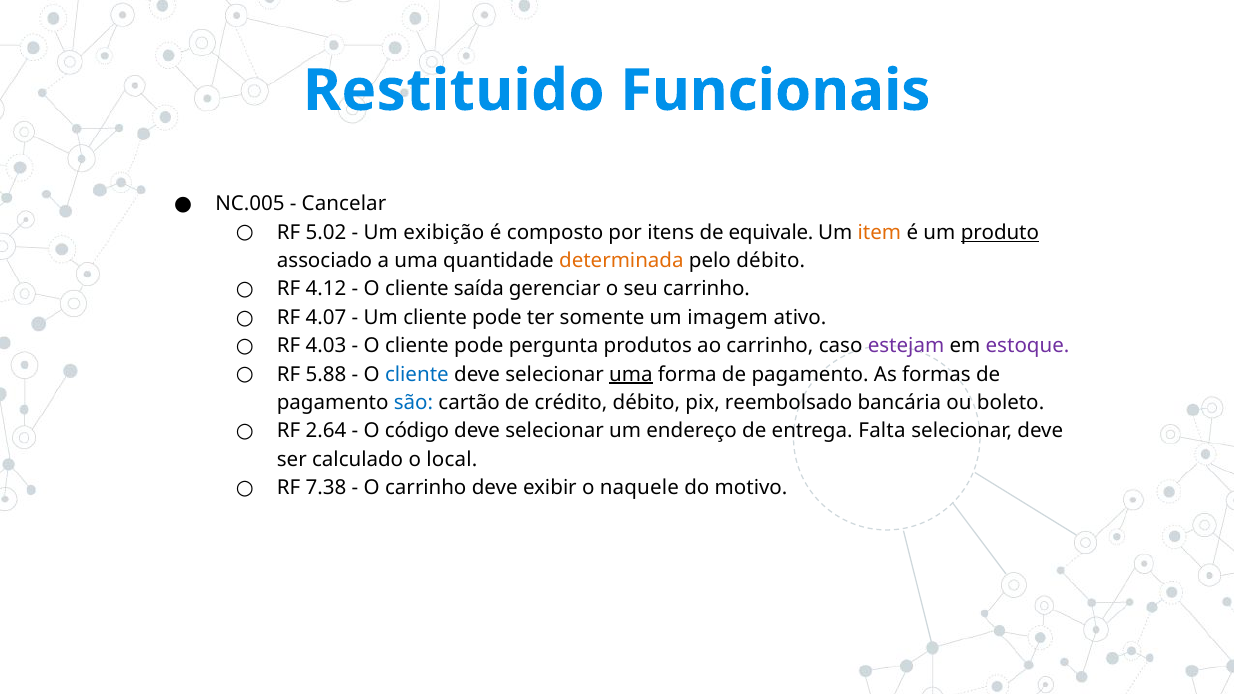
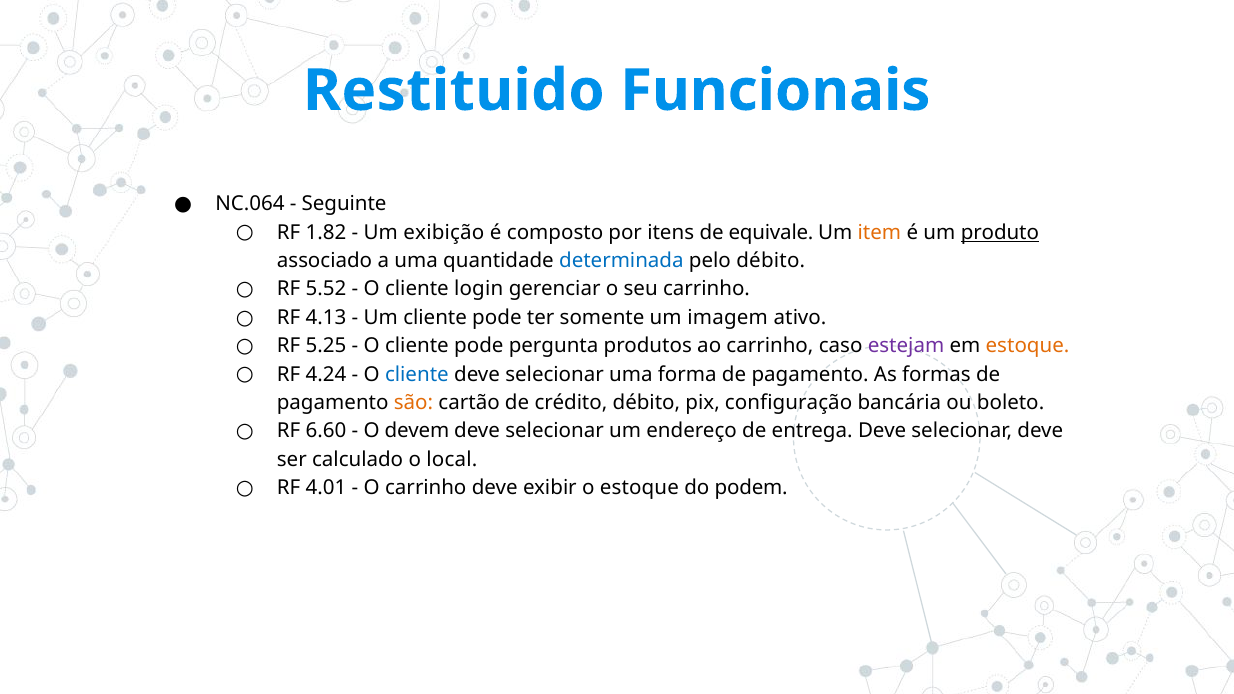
NC.005: NC.005 -> NC.064 (250, 204)
Cancelar: Cancelar -> Seguinte (344, 204)
5.02: 5.02 -> 1.82 (326, 232)
determinada colour: orange -> blue (621, 261)
4.12: 4.12 -> 5.52 (326, 289)
saída: saída -> login (479, 289)
4.07: 4.07 -> 4.13 (326, 318)
4.03: 4.03 -> 5.25 (326, 346)
estoque colour: purple -> orange (1028, 346)
5.88: 5.88 -> 4.24 (326, 374)
uma underline: present -> none (631, 374)
são colour: blue -> orange (414, 403)
reembolsado: reembolsado -> configuração (789, 403)
2.64: 2.64 -> 6.60 (326, 431)
código: código -> devem (417, 431)
entrega Falta: Falta -> Deve (882, 431)
7.38: 7.38 -> 4.01 (326, 488)
o naquele: naquele -> estoque (639, 488)
motivo: motivo -> podem (751, 488)
